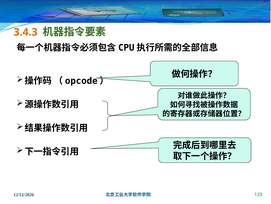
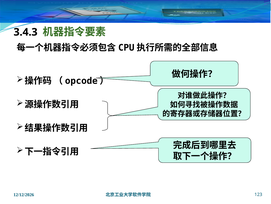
3.4.3 colour: orange -> black (26, 32)
